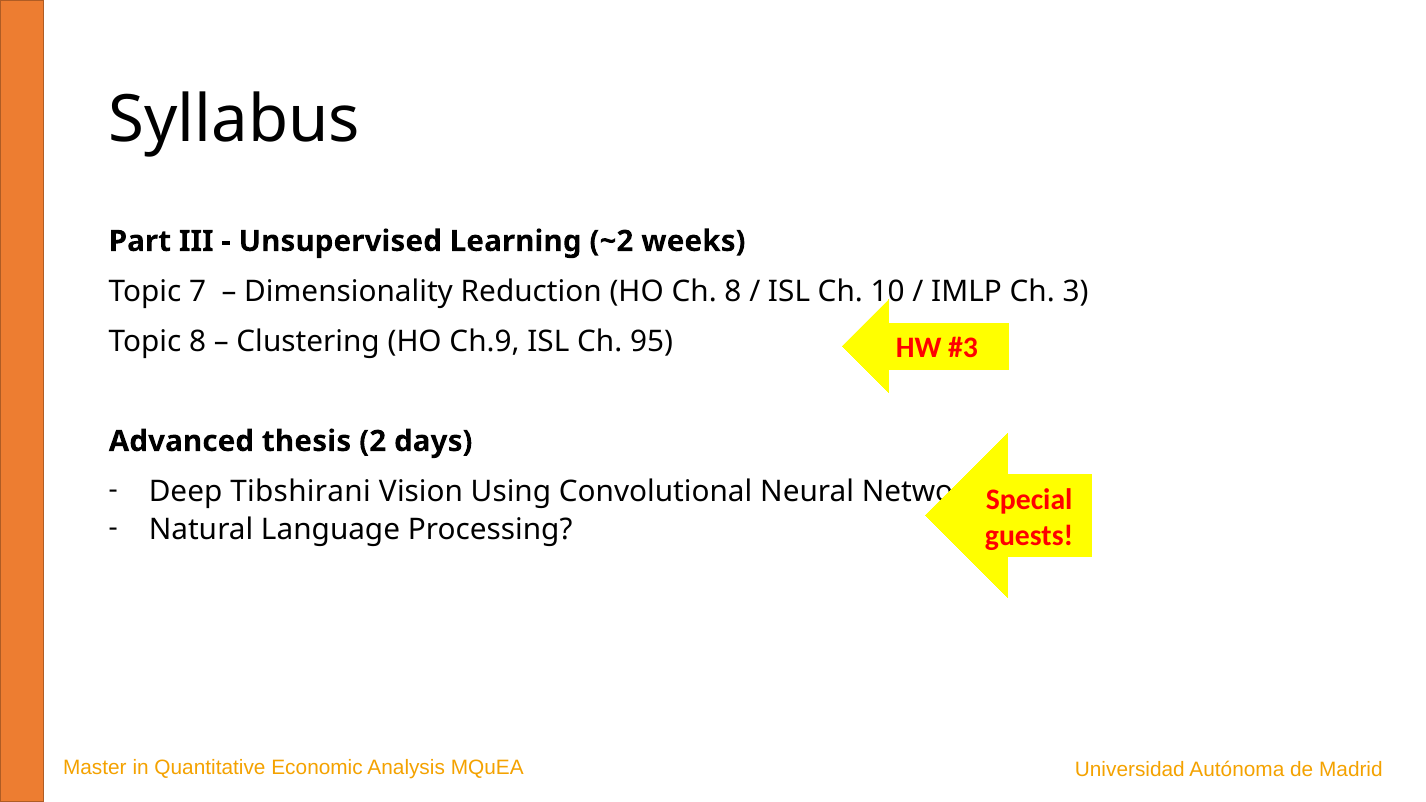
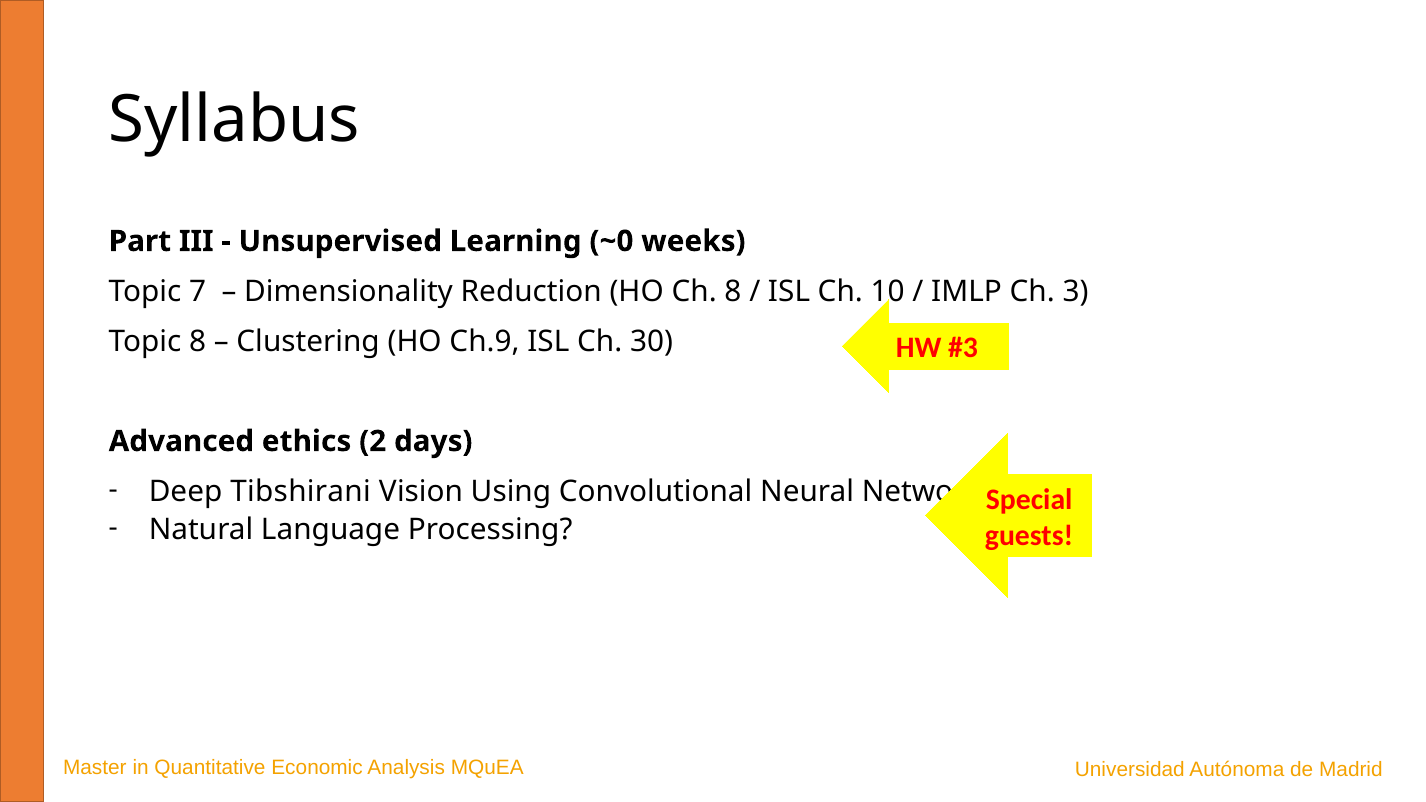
~2: ~2 -> ~0 (611, 241)
95: 95 -> 30 (652, 341)
thesis: thesis -> ethics (307, 441)
